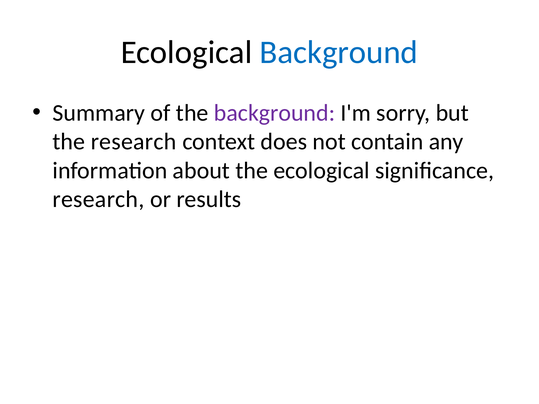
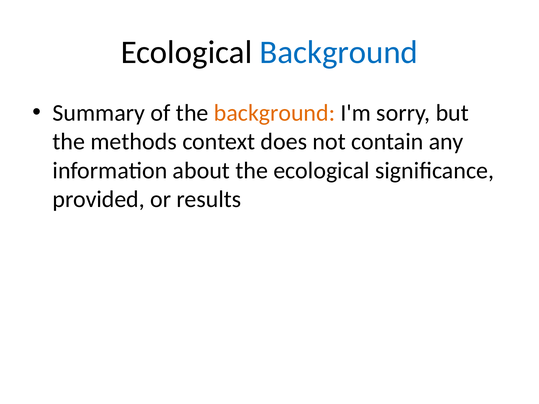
background colour: purple -> orange (275, 113)
the research: research -> methods (134, 142)
research: research -> provided (99, 199)
